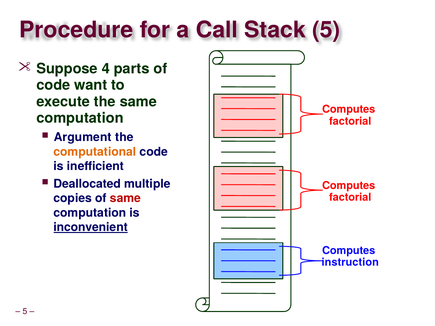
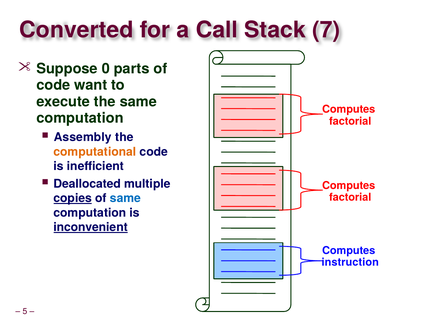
Procedure: Procedure -> Converted (76, 30)
Stack 5: 5 -> 7 (326, 30)
4: 4 -> 0 (106, 69)
Argument: Argument -> Assembly (83, 137)
copies underline: none -> present (73, 198)
same colour: red -> blue (125, 198)
